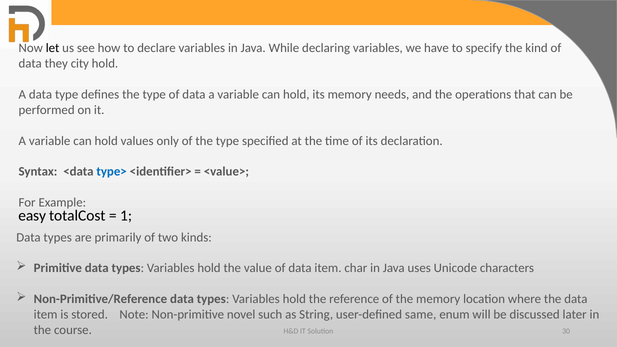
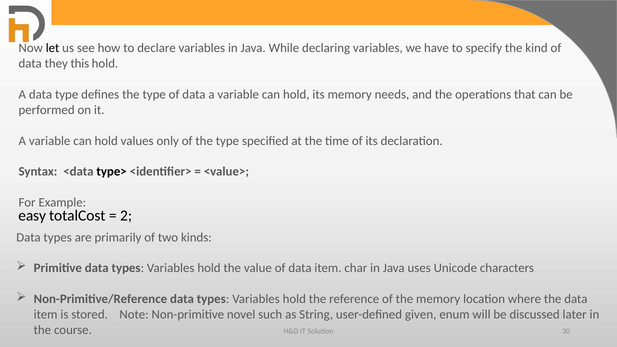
city: city -> this (80, 64)
type> colour: blue -> black (112, 172)
1: 1 -> 2 (126, 216)
same: same -> given (421, 315)
